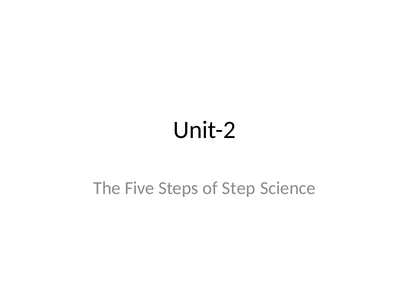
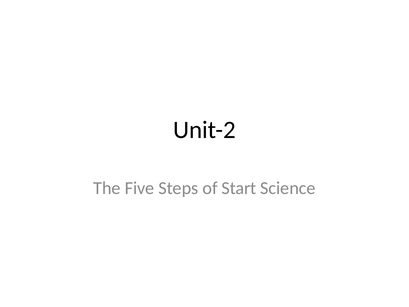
Step: Step -> Start (239, 188)
